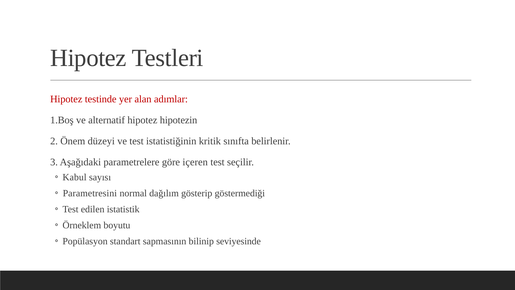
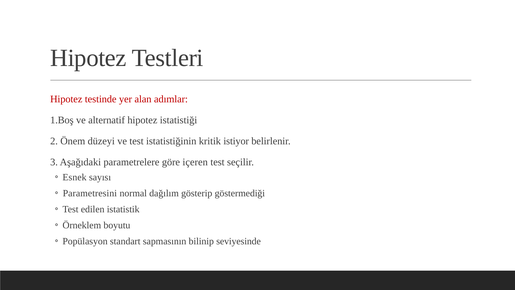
hipotezin: hipotezin -> istatistiği (179, 120)
sınıfta: sınıfta -> istiyor (236, 141)
Kabul: Kabul -> Esnek (75, 177)
